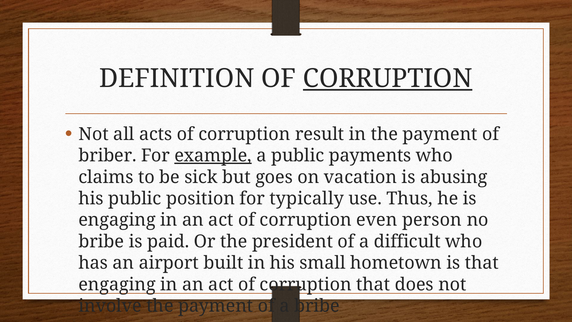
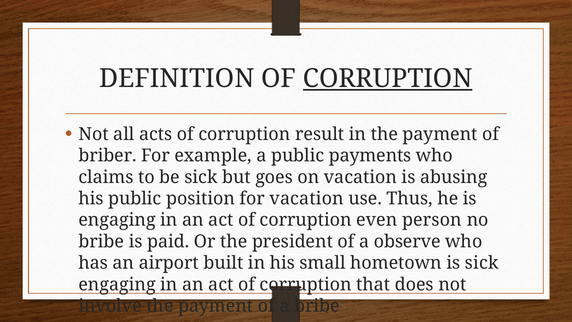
example underline: present -> none (213, 156)
for typically: typically -> vacation (307, 198)
difficult: difficult -> observe (407, 241)
is that: that -> sick (482, 263)
